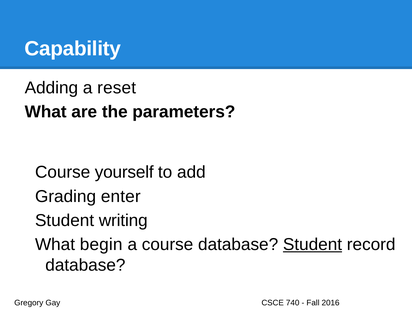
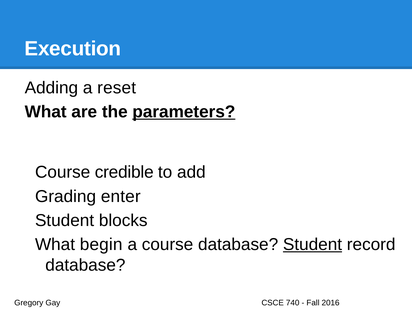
Capability: Capability -> Execution (73, 49)
parameters underline: none -> present (184, 112)
yourself: yourself -> credible (124, 172)
writing: writing -> blocks (123, 220)
